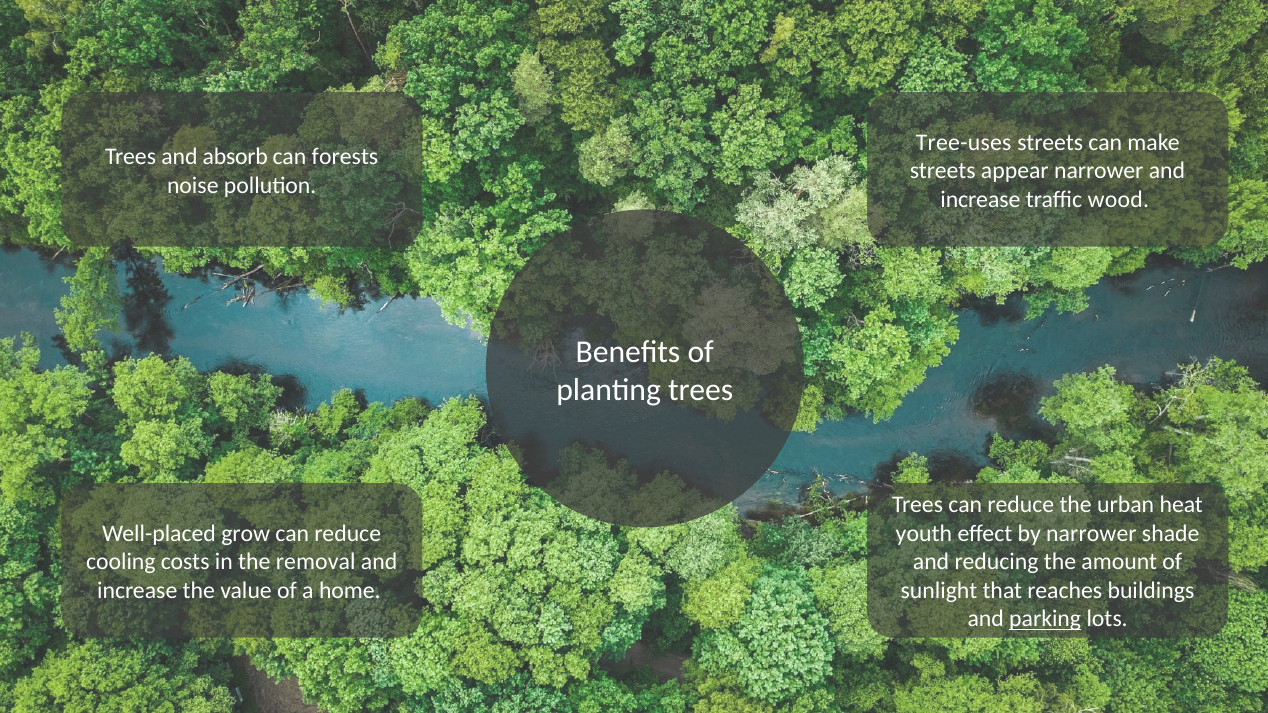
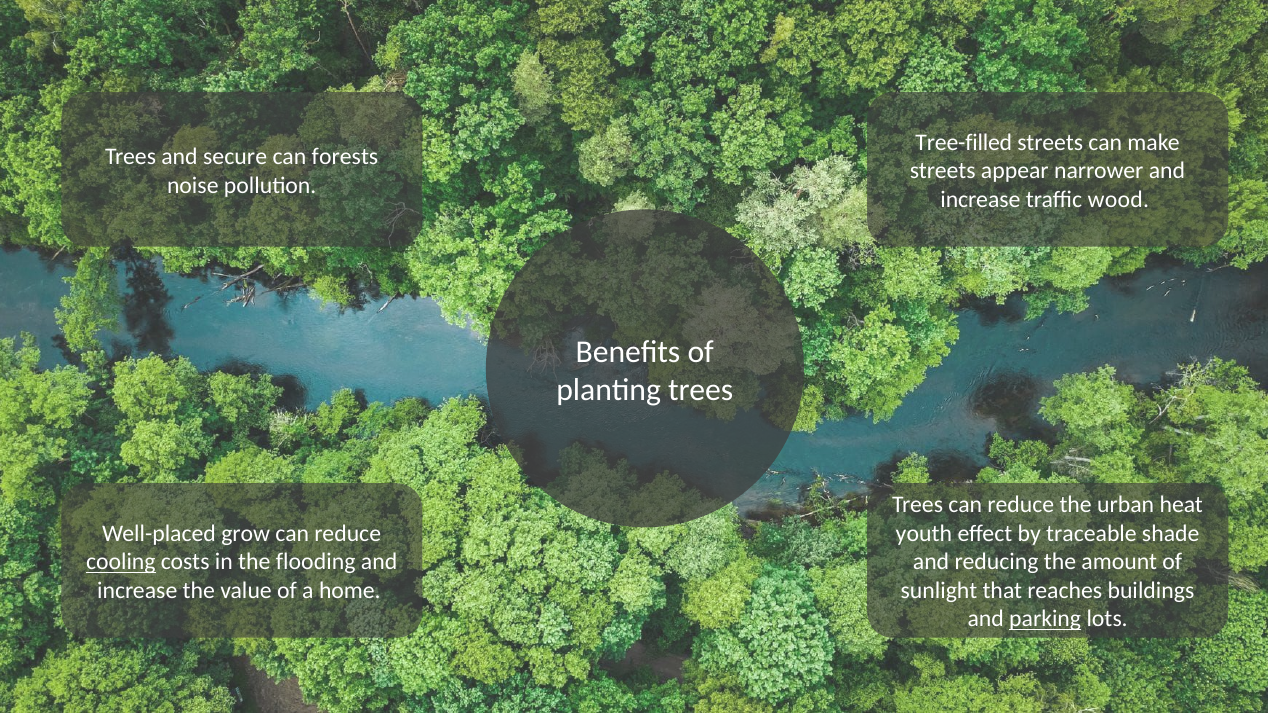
Tree-uses: Tree-uses -> Tree-filled (964, 142)
absorb: absorb -> secure (235, 157)
by narrower: narrower -> traceable (1091, 534)
cooling underline: none -> present (121, 562)
removal: removal -> flooding (316, 562)
